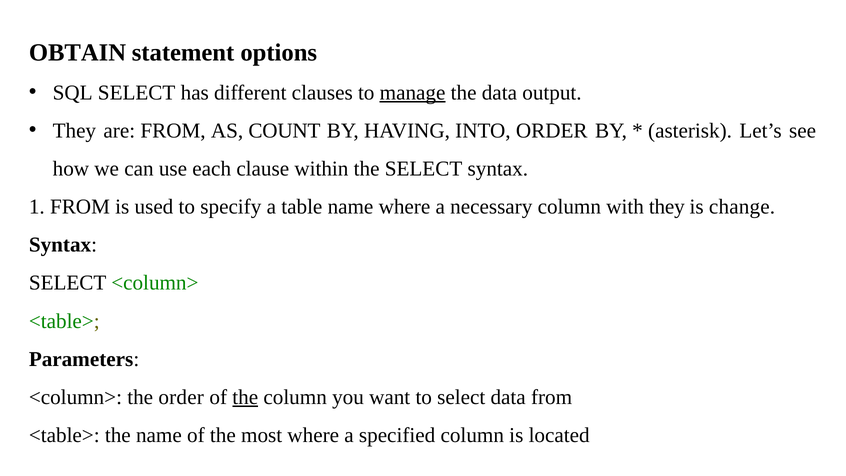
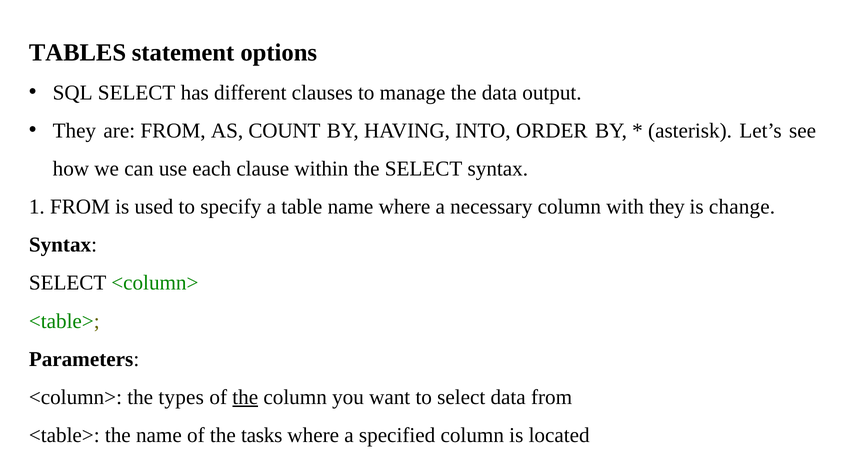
OBTAIN: OBTAIN -> TABLES (78, 53)
manage underline: present -> none (413, 93)
the order: order -> types (181, 397)
most: most -> tasks (262, 435)
